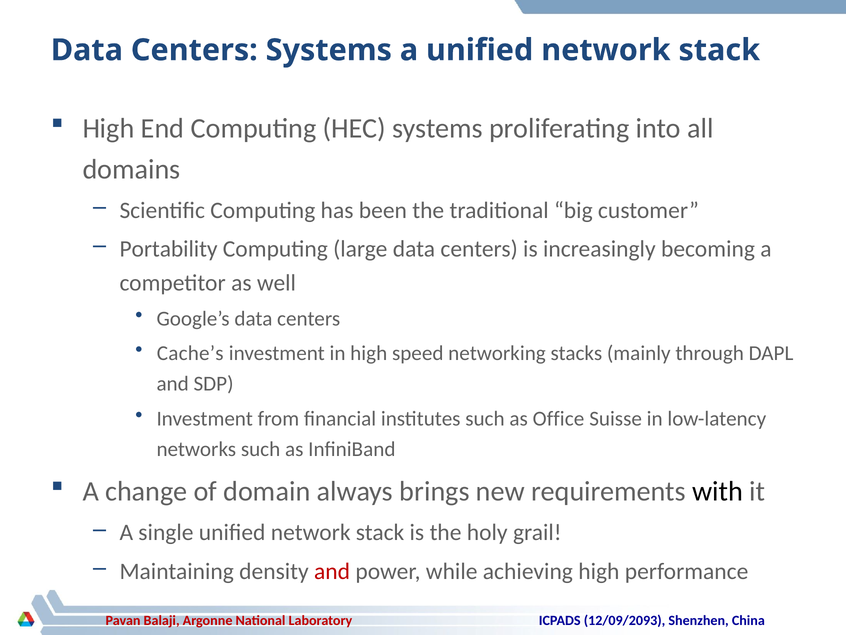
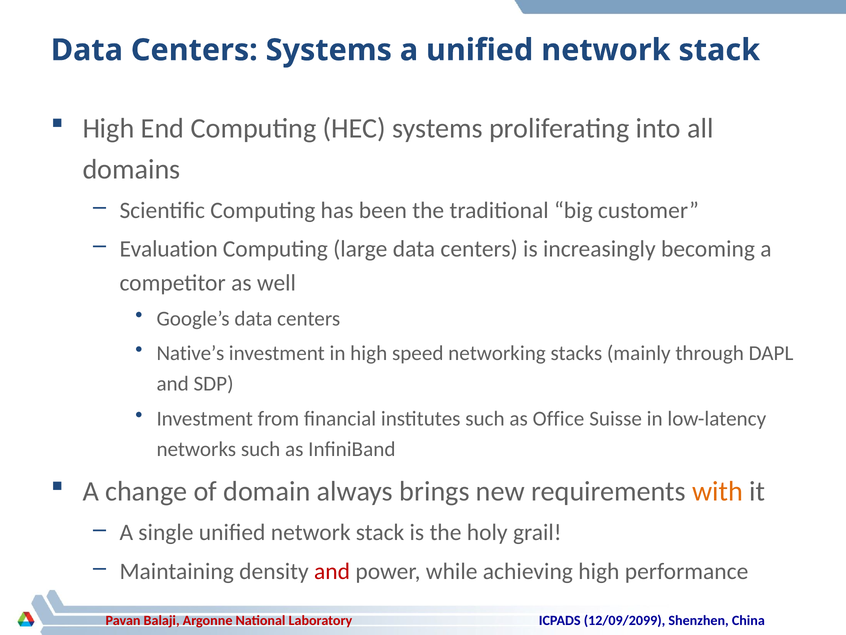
Portability: Portability -> Evaluation (169, 249)
Cache’s: Cache’s -> Native’s (190, 353)
with colour: black -> orange (718, 491)
12/09/2093: 12/09/2093 -> 12/09/2099 (625, 620)
